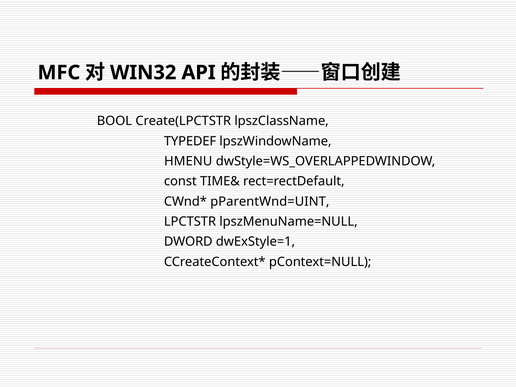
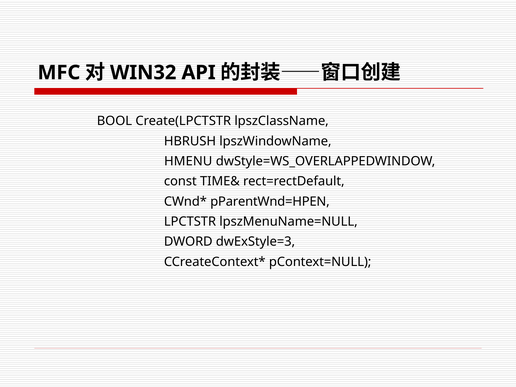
TYPEDEF: TYPEDEF -> HBRUSH (190, 141)
pParentWnd=UINT: pParentWnd=UINT -> pParentWnd=HPEN (270, 201)
dwExStyle=1: dwExStyle=1 -> dwExStyle=3 (255, 242)
